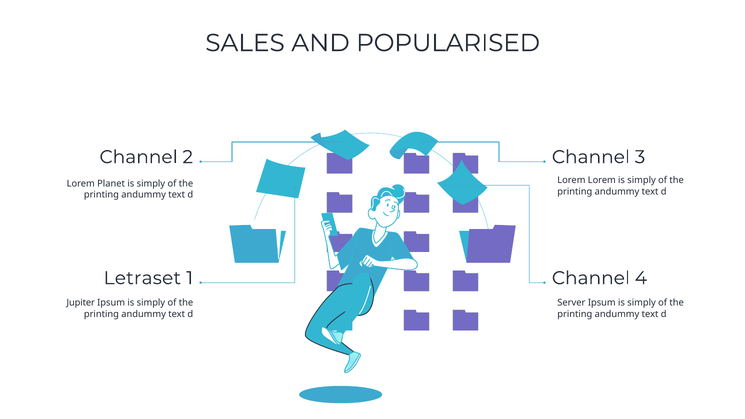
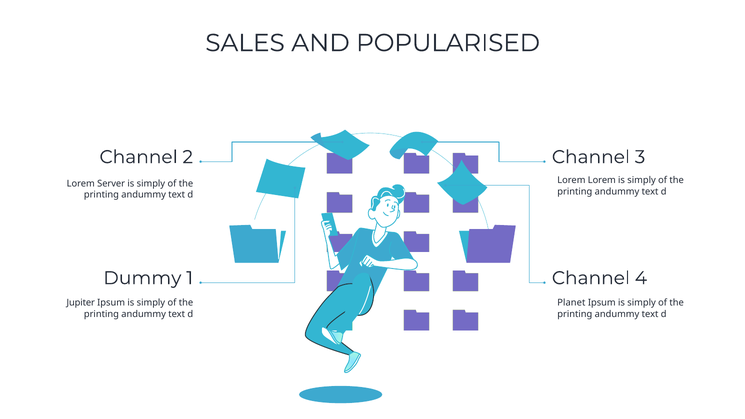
Planet: Planet -> Server (111, 184)
Letraset: Letraset -> Dummy (142, 278)
Server: Server -> Planet (571, 303)
